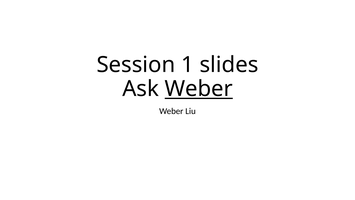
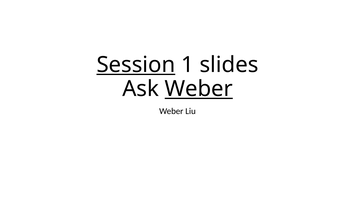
Session underline: none -> present (136, 65)
